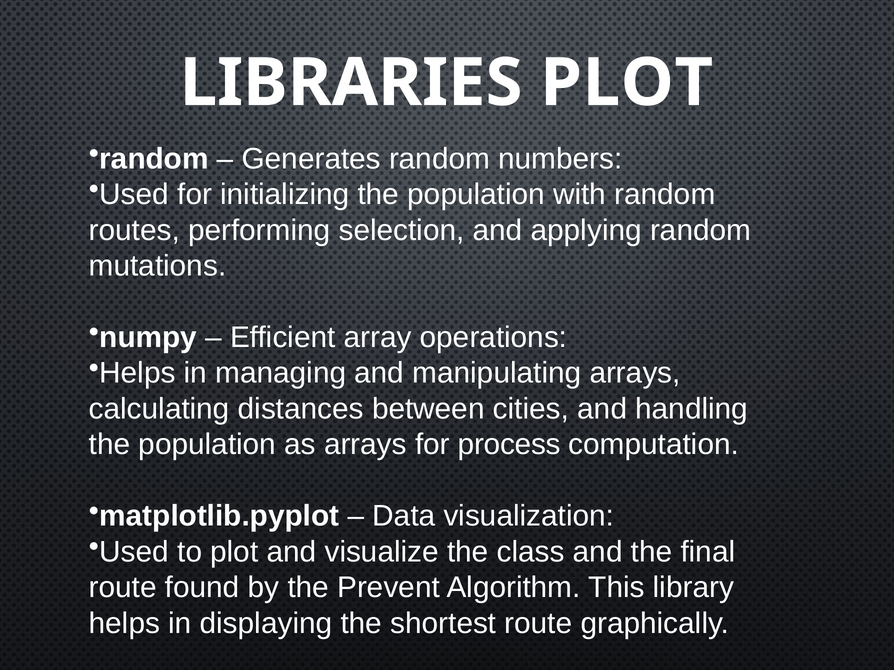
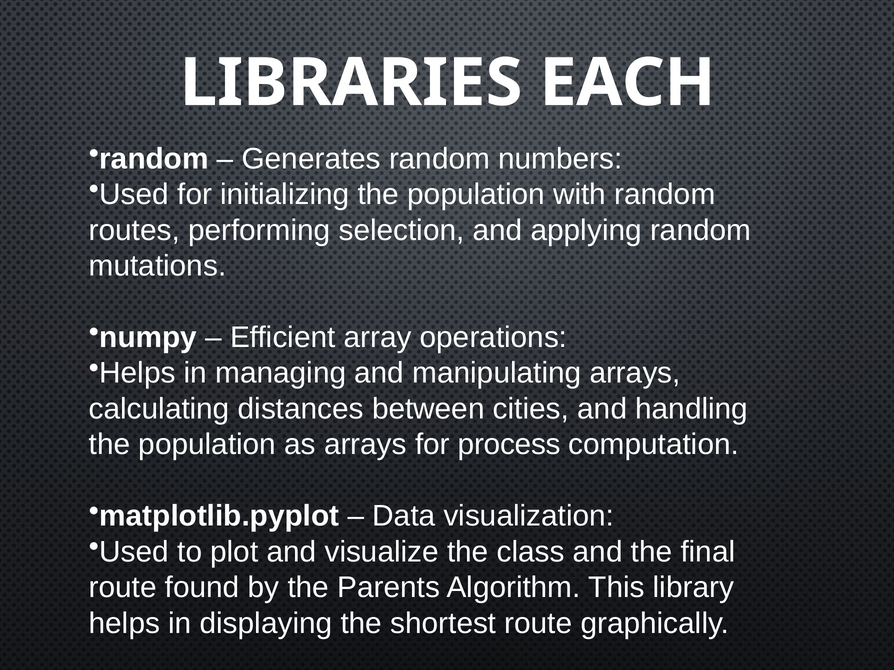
LIBRARIES PLOT: PLOT -> EACH (627, 83)
Prevent: Prevent -> Parents (389, 588)
